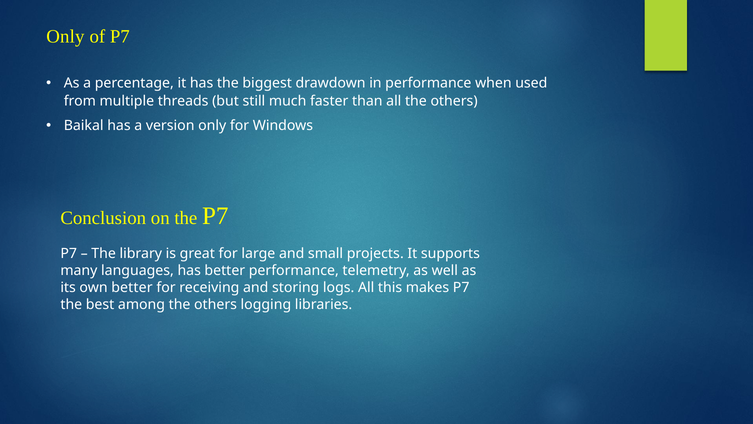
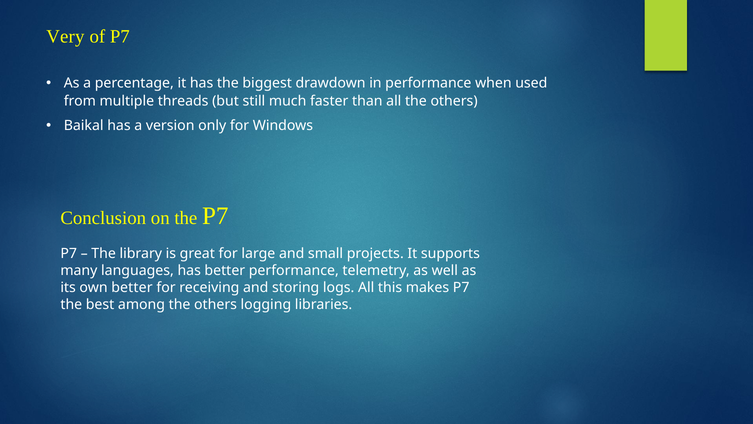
Only: Only -> Very (65, 36)
